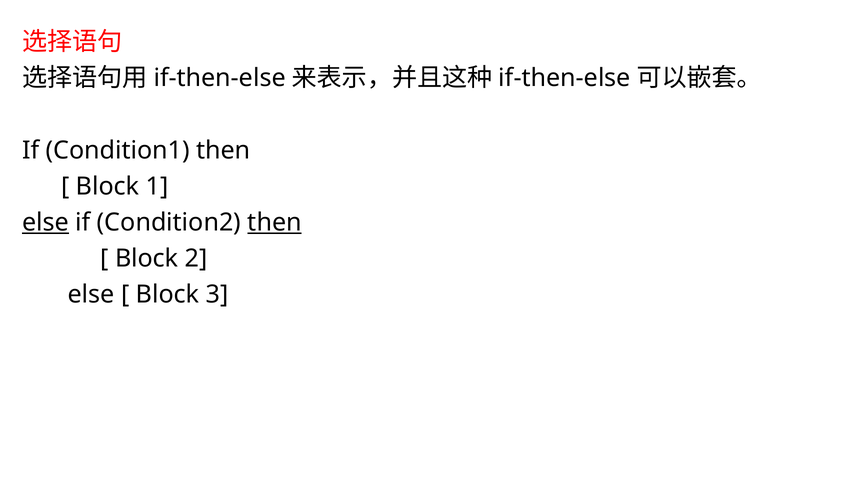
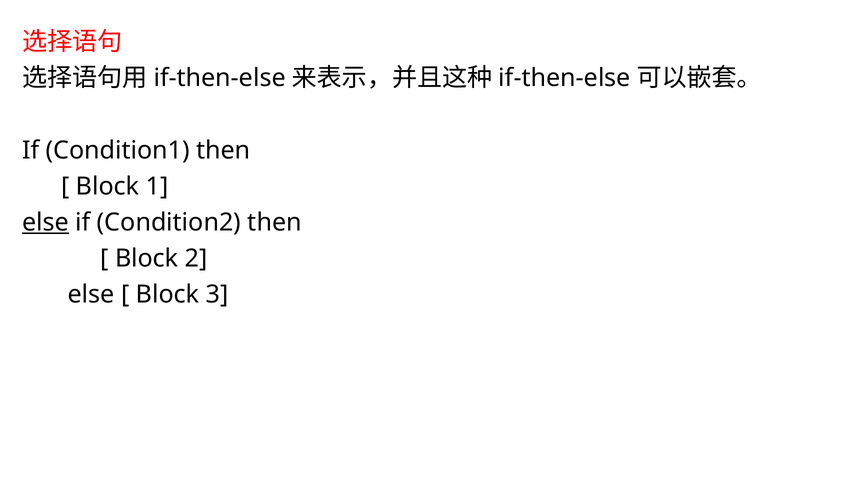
then underline: present -> none (275, 223)
